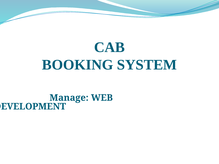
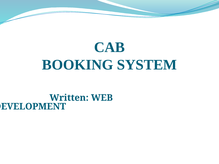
Manage: Manage -> Written (69, 98)
